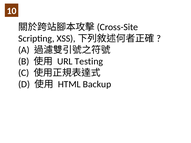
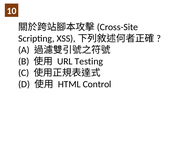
Backup: Backup -> Control (97, 84)
